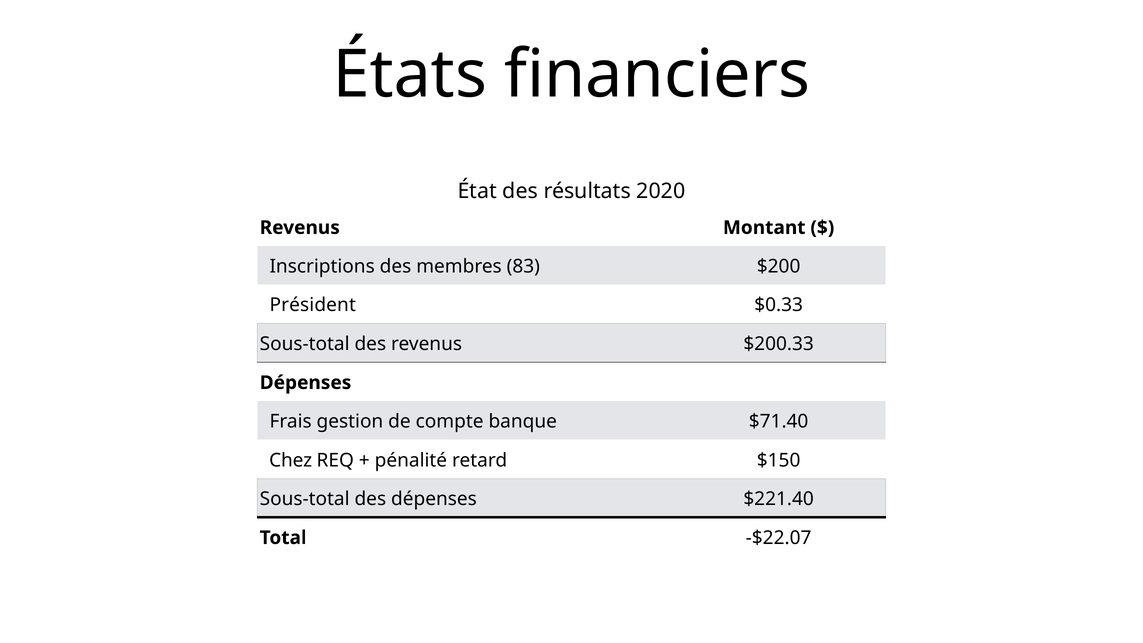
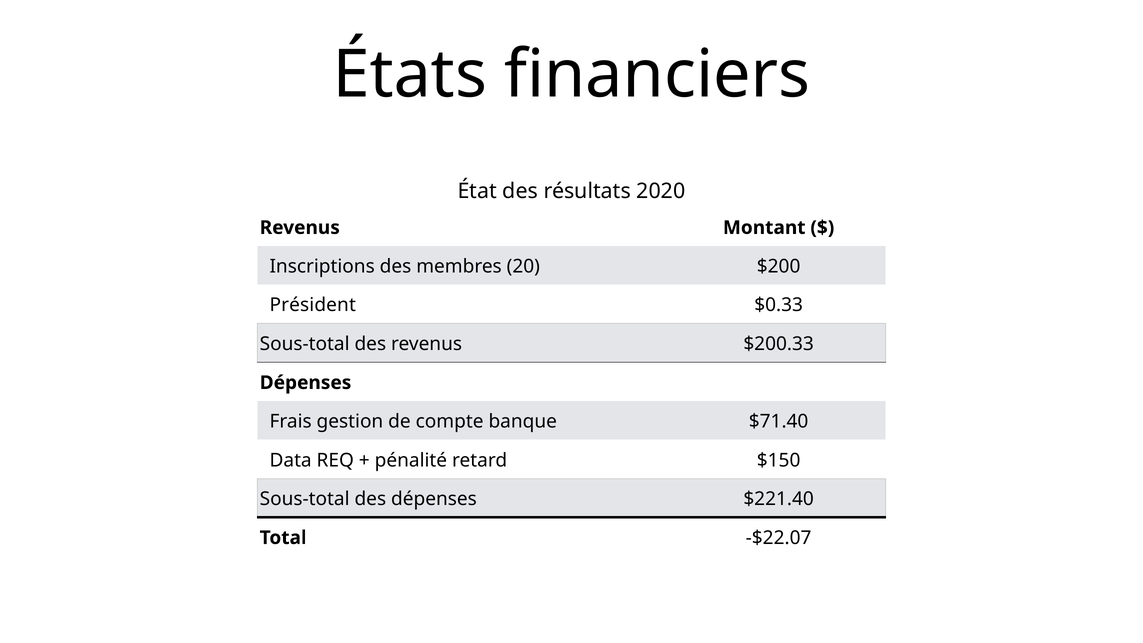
83: 83 -> 20 (523, 266)
Chez: Chez -> Data (291, 460)
